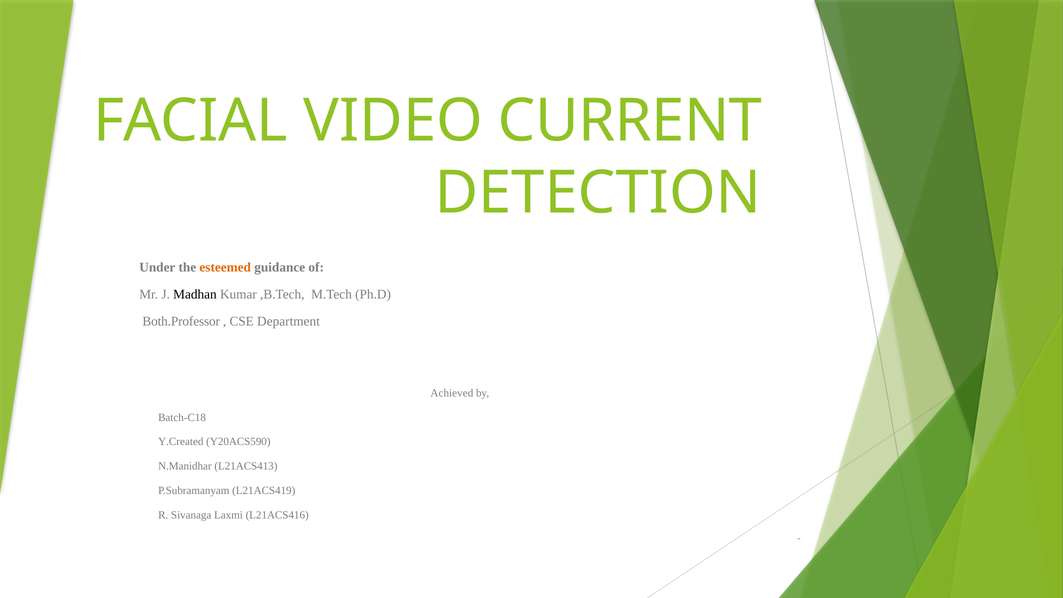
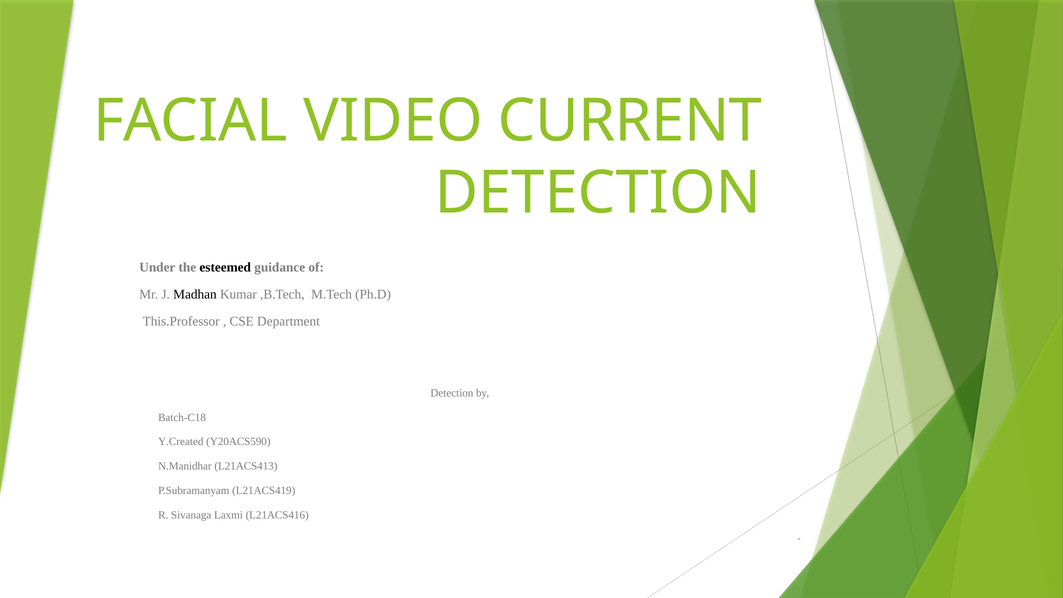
esteemed colour: orange -> black (225, 267)
Both.Professor: Both.Professor -> This.Professor (181, 321)
Achieved: Achieved -> Detection (452, 393)
